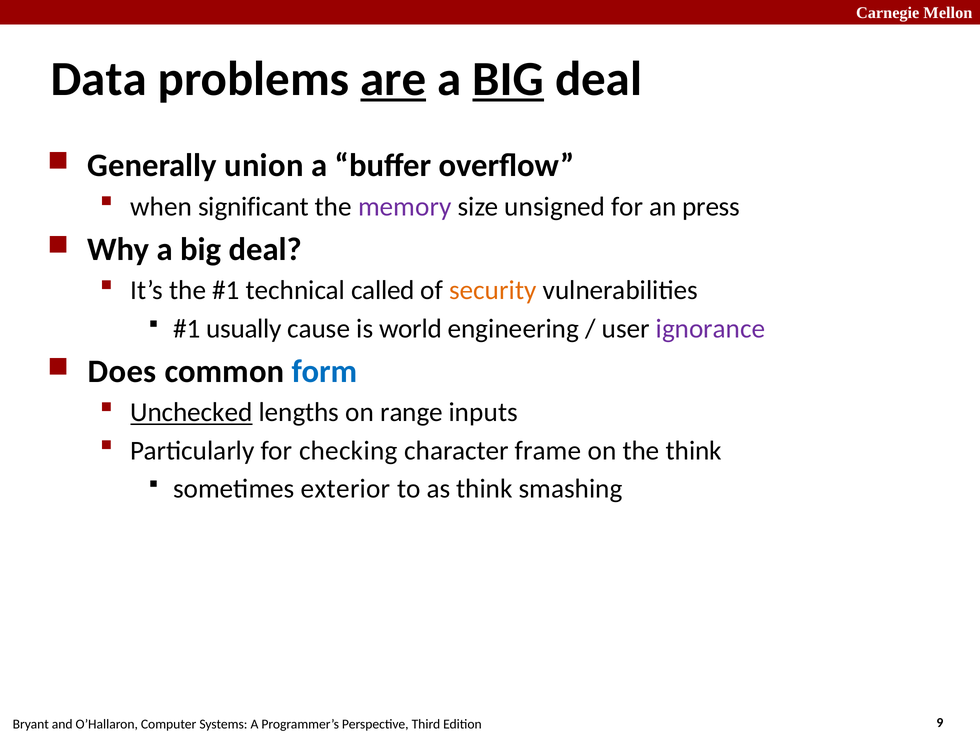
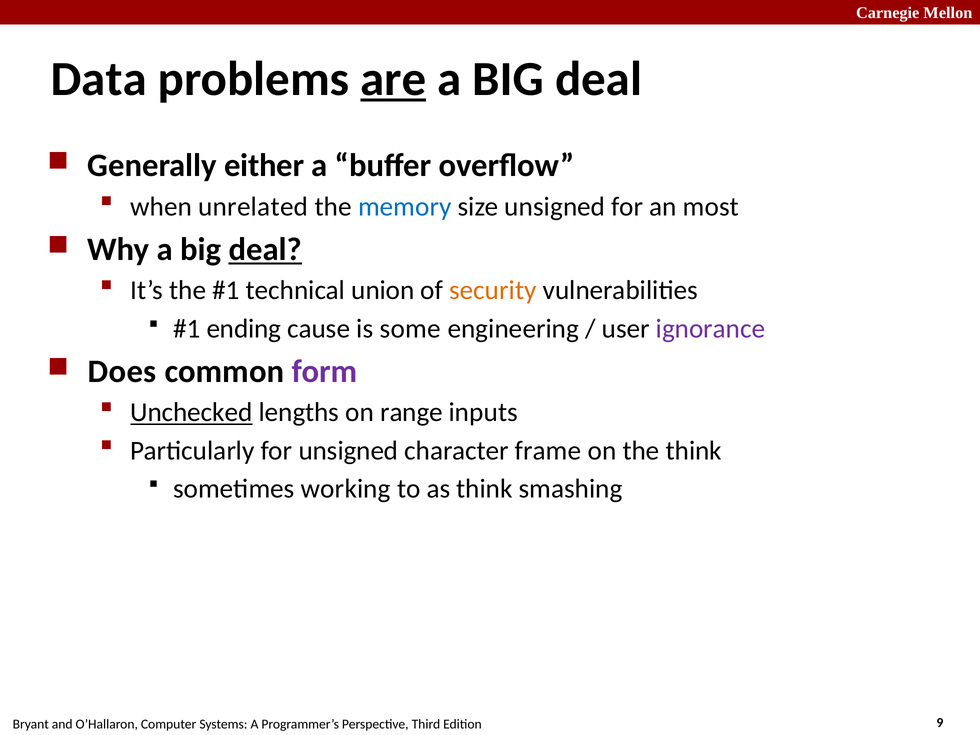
BIG underline: present -> none (508, 79)
union: union -> either (264, 166)
significant: significant -> unrelated (253, 207)
memory colour: purple -> blue (405, 207)
press: press -> most (711, 207)
deal underline: none -> present (265, 249)
called: called -> union (383, 290)
usually: usually -> ending (244, 329)
world: world -> some (410, 329)
form colour: blue -> purple (324, 371)
for checking: checking -> unsigned (348, 451)
exterior: exterior -> working (346, 489)
